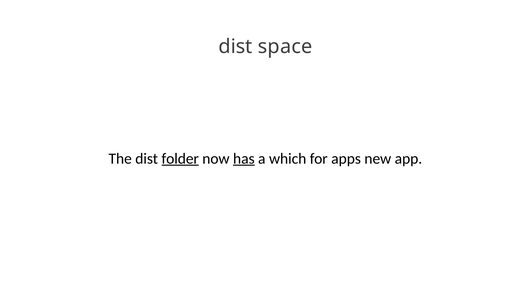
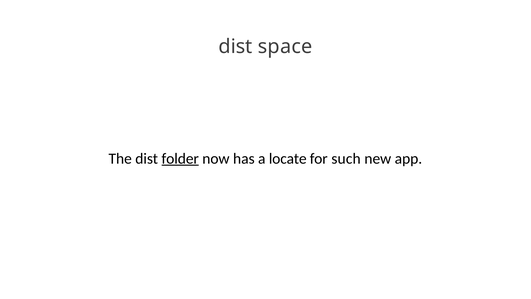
has underline: present -> none (244, 158)
which: which -> locate (288, 158)
apps: apps -> such (346, 158)
